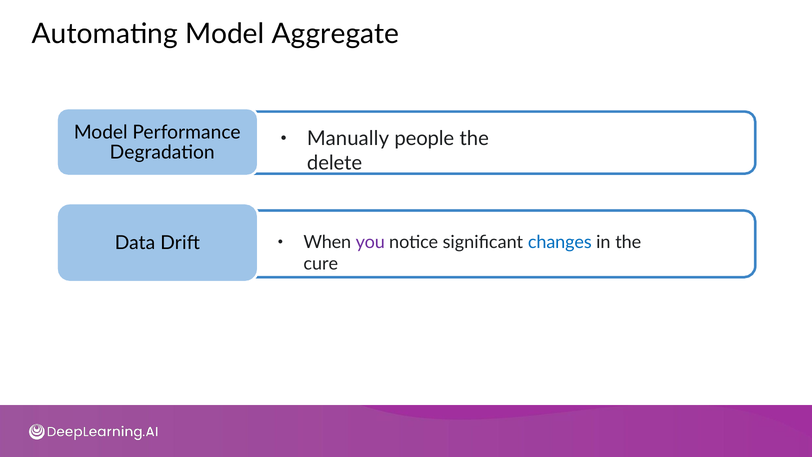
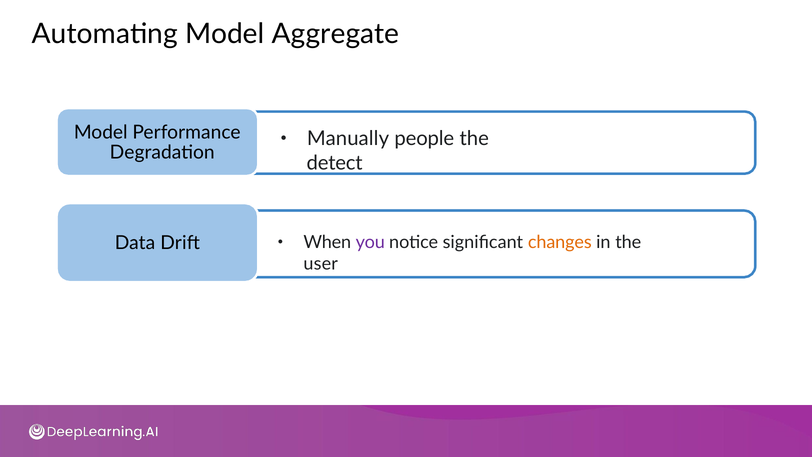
delete: delete -> detect (335, 163)
changes colour: blue -> orange (560, 242)
cure: cure -> user (321, 264)
